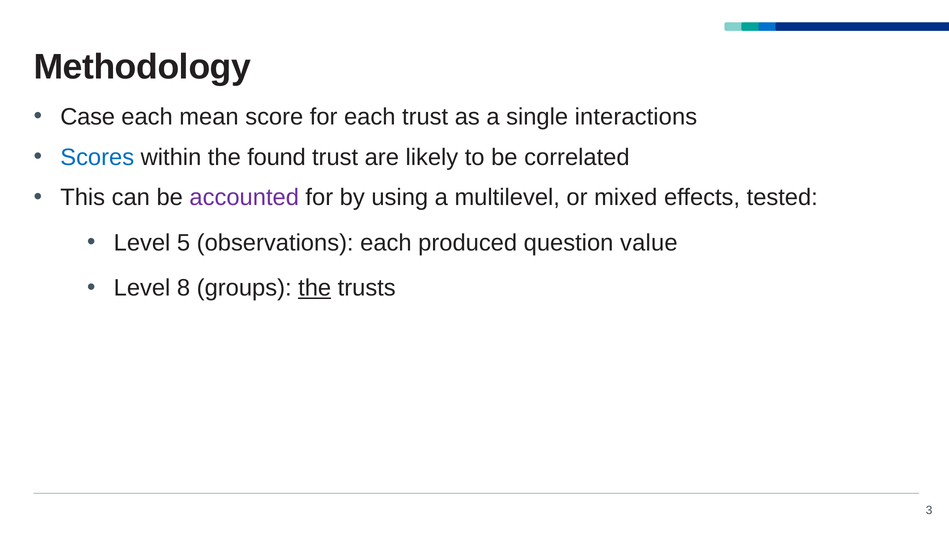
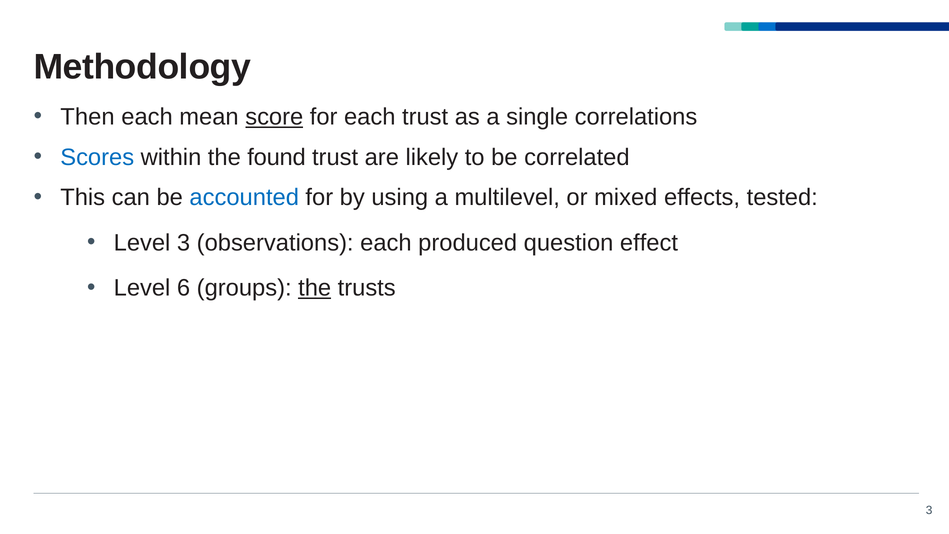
Case: Case -> Then (87, 117)
score underline: none -> present (274, 117)
interactions: interactions -> correlations (636, 117)
accounted colour: purple -> blue (244, 198)
Level 5: 5 -> 3 (184, 243)
value: value -> effect (649, 243)
8: 8 -> 6 (184, 288)
